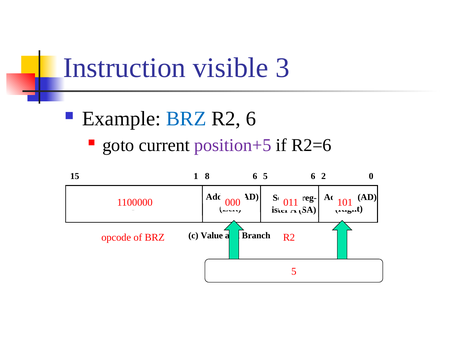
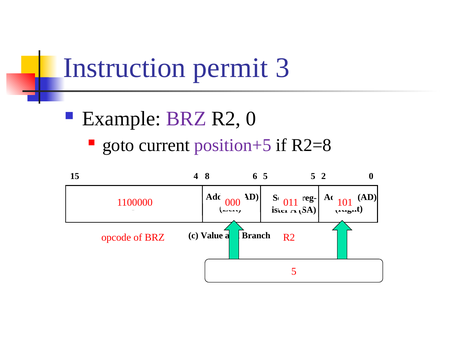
visible: visible -> permit (230, 68)
BRZ colour: blue -> purple (186, 119)
R2 6: 6 -> 0 (251, 119)
R2=6: R2=6 -> R2=8 (311, 145)
1: 1 -> 4 (196, 176)
5 6: 6 -> 5 (313, 176)
